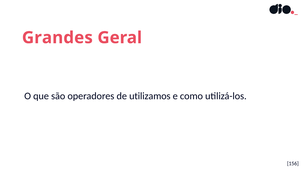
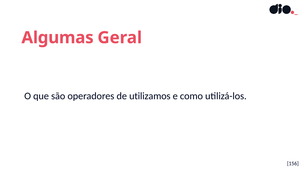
Grandes: Grandes -> Algumas (58, 38)
